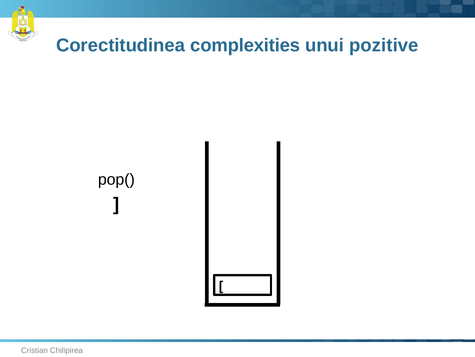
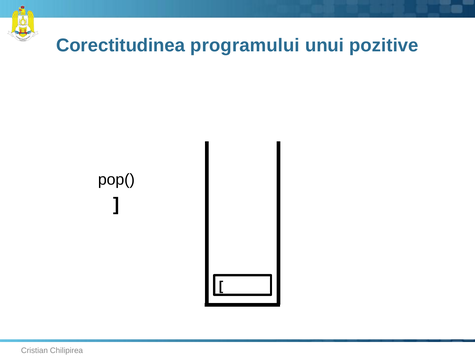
complexities: complexities -> programului (245, 45)
